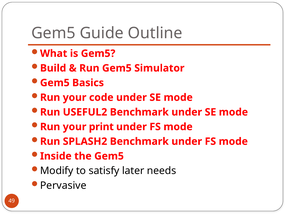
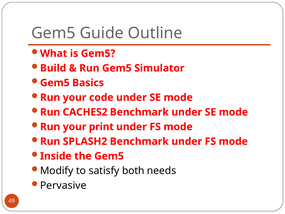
USEFUL2: USEFUL2 -> CACHES2 (85, 112)
later: later -> both (133, 171)
